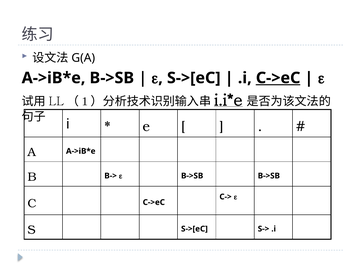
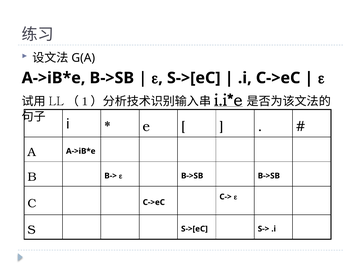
C->eC underline: present -> none (278, 78)
